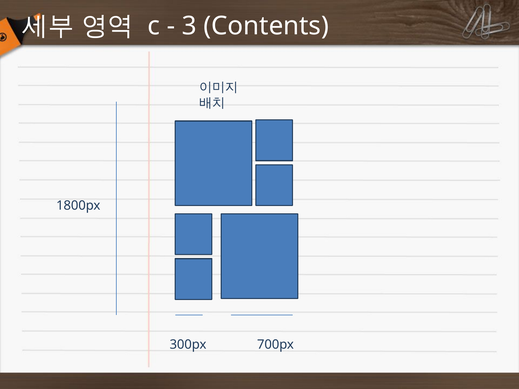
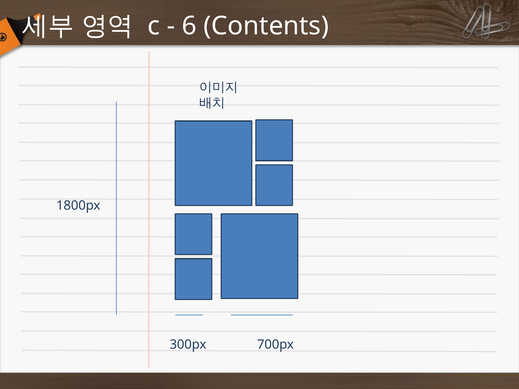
3: 3 -> 6 (189, 26)
